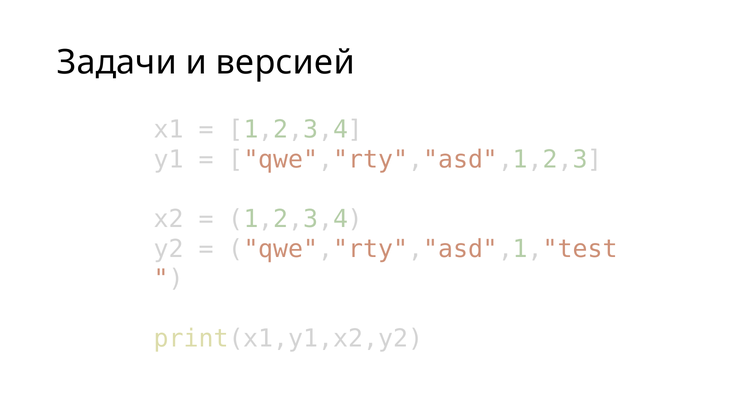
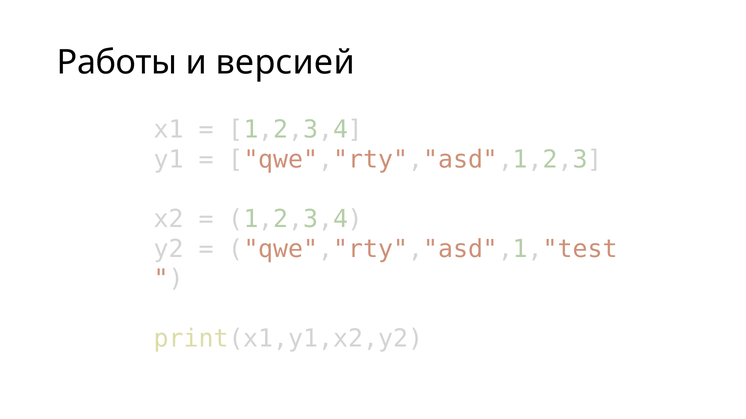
Задачи: Задачи -> Работы (117, 63)
